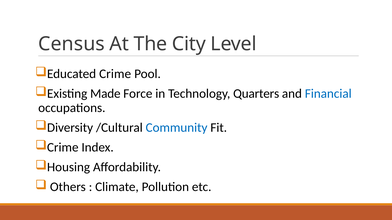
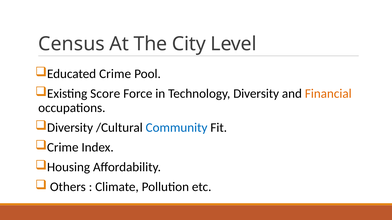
Made: Made -> Score (105, 94)
Technology Quarters: Quarters -> Diversity (256, 94)
Financial colour: blue -> orange (328, 94)
